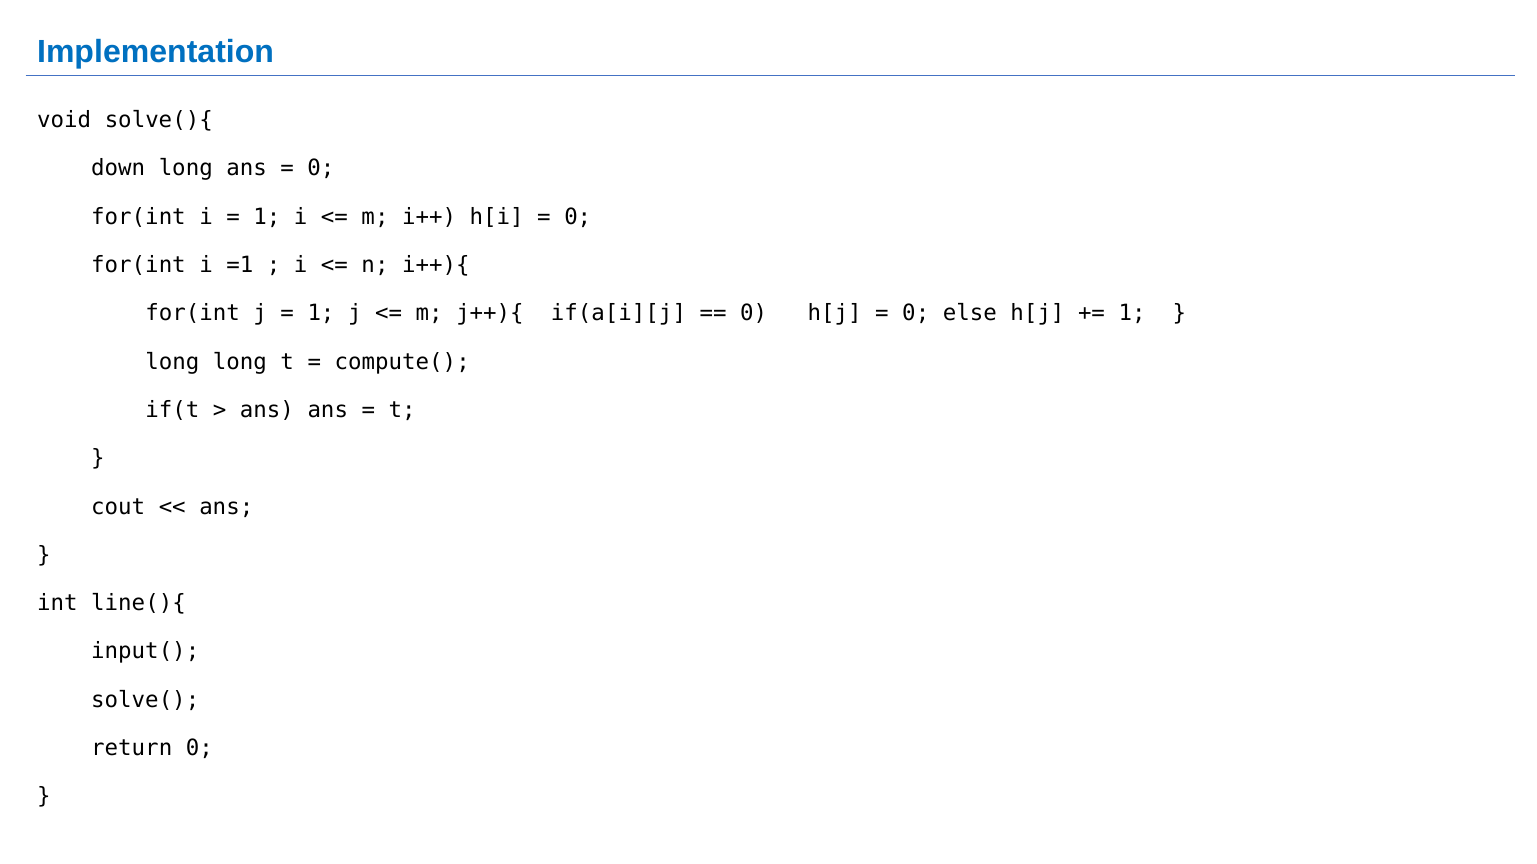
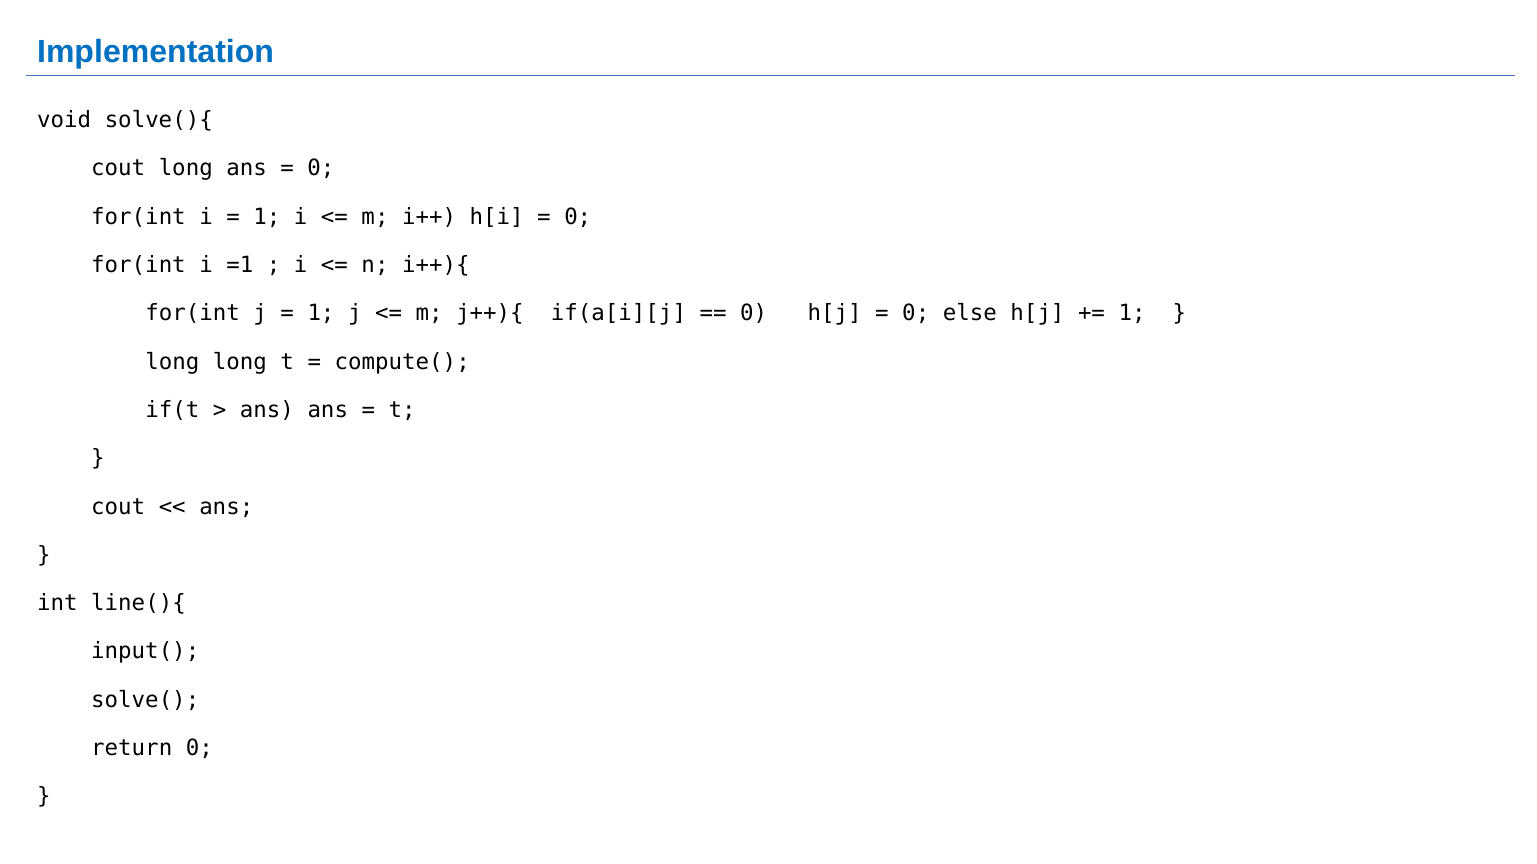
down: down -> cout (118, 169)
